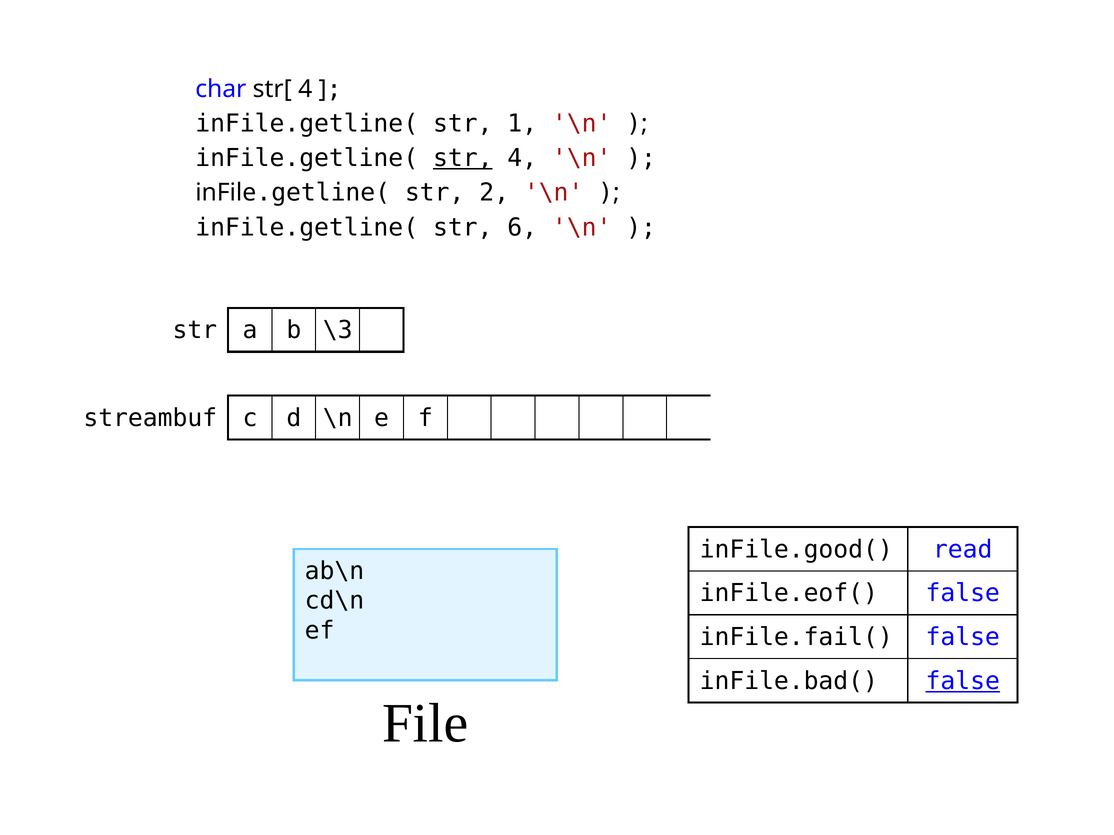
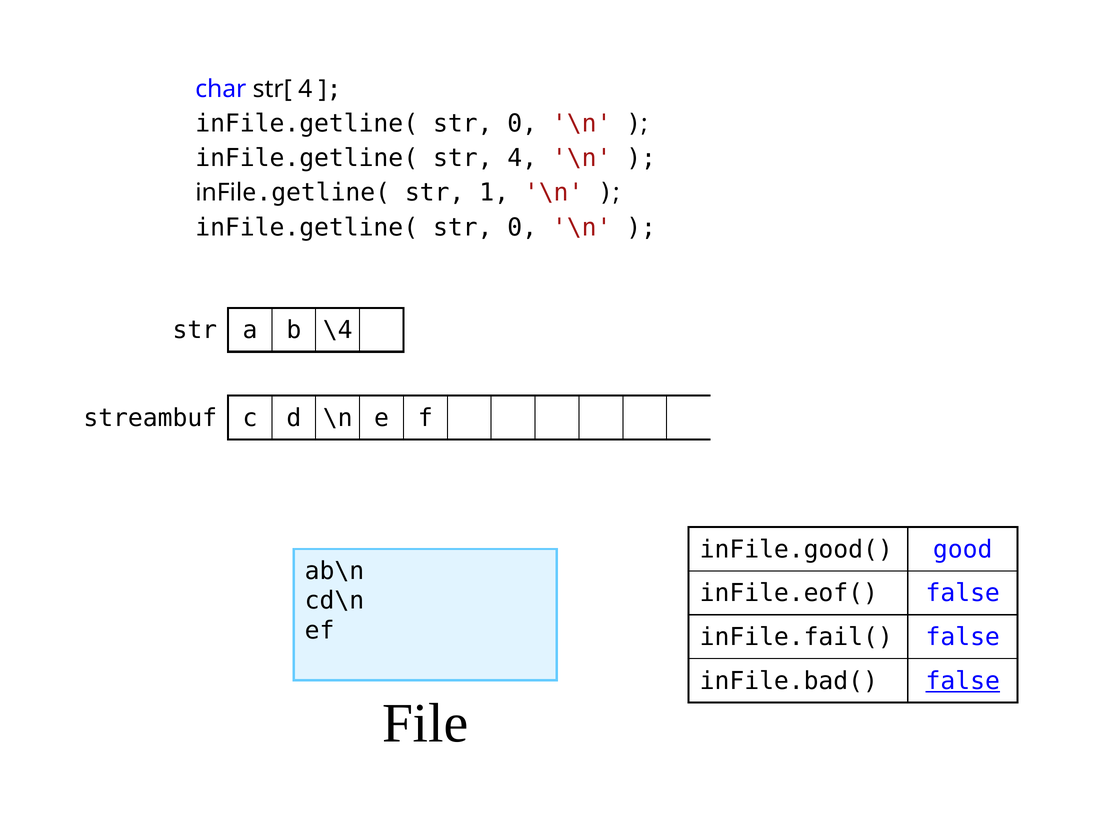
1: 1 -> 0 (522, 124)
str underline: present -> none (463, 158)
2: 2 -> 1 (494, 193)
6: 6 -> 0 (522, 228)
\3: \3 -> \4 (338, 330)
read: read -> good (963, 550)
